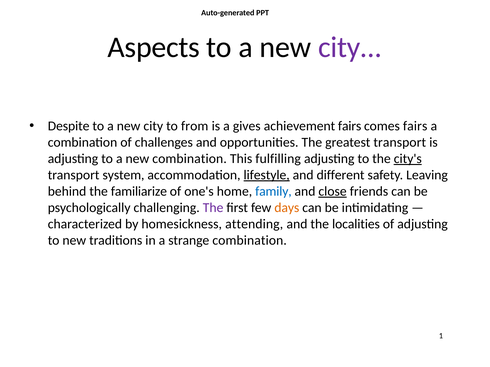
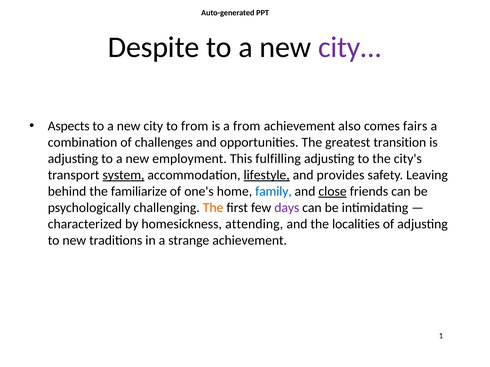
Aspects: Aspects -> Despite (154, 47)
Despite: Despite -> Aspects (69, 126)
a gives: gives -> from (247, 126)
achievement fairs: fairs -> also (350, 126)
greatest transport: transport -> transition (400, 143)
new combination: combination -> employment (190, 159)
city's underline: present -> none (408, 159)
system underline: none -> present (123, 175)
different: different -> provides (341, 175)
The colour: purple -> orange (213, 208)
days colour: orange -> purple (287, 208)
strange combination: combination -> achievement (250, 241)
